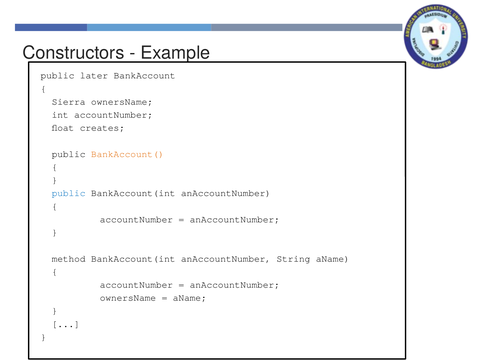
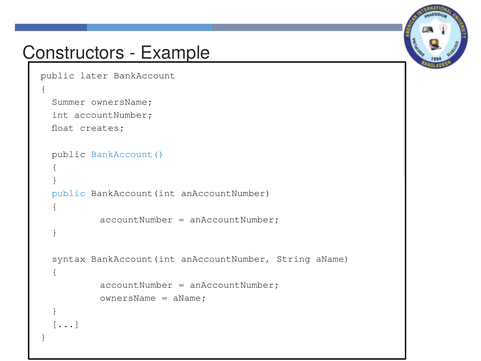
Sierra: Sierra -> Summer (69, 102)
BankAccount( colour: orange -> blue (128, 154)
method: method -> syntax (69, 258)
